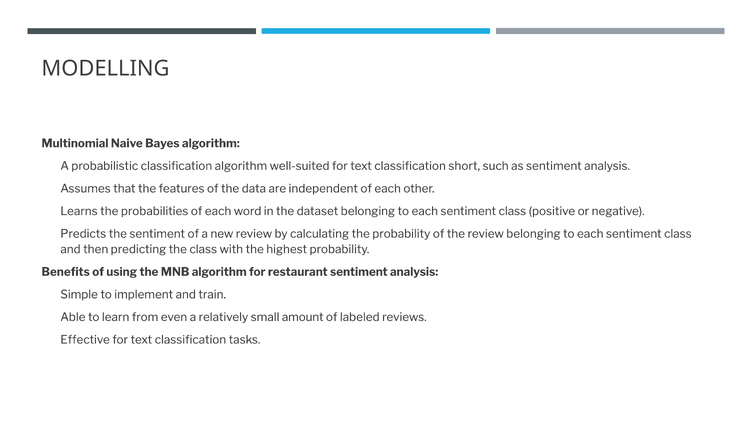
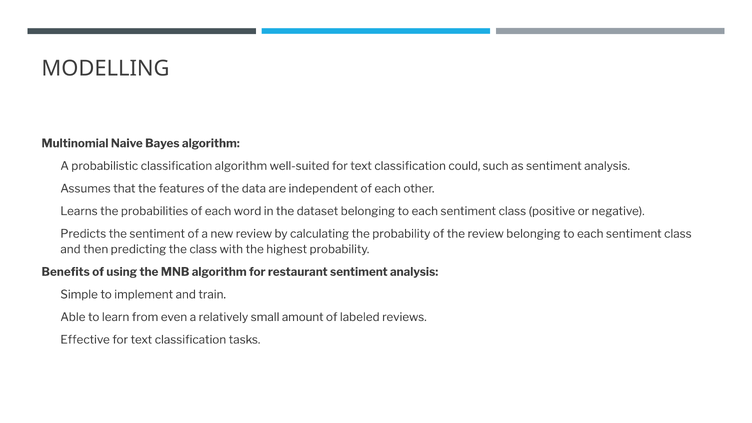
short: short -> could (464, 166)
